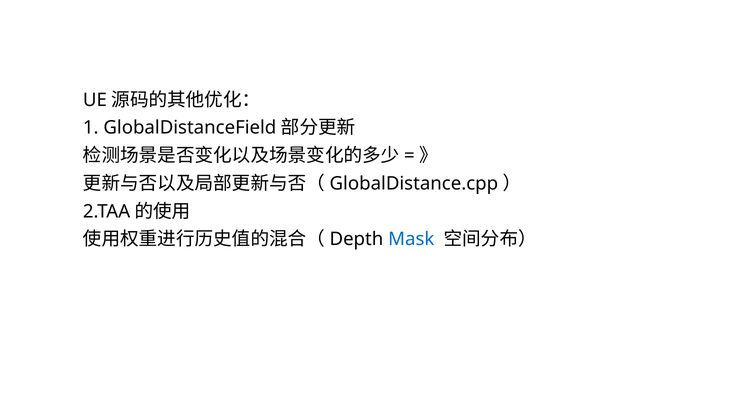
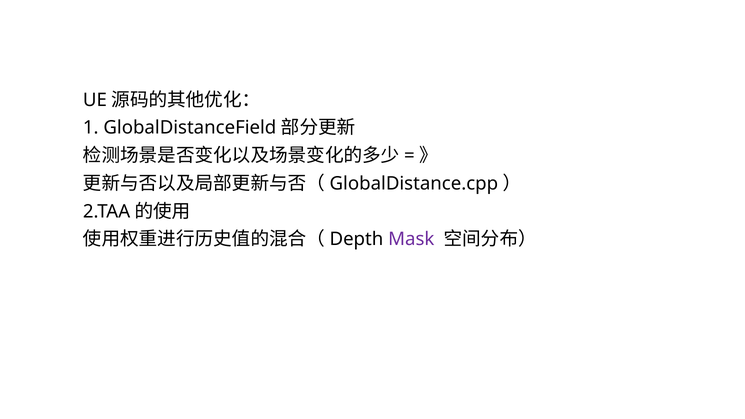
Mask colour: blue -> purple (411, 239)
